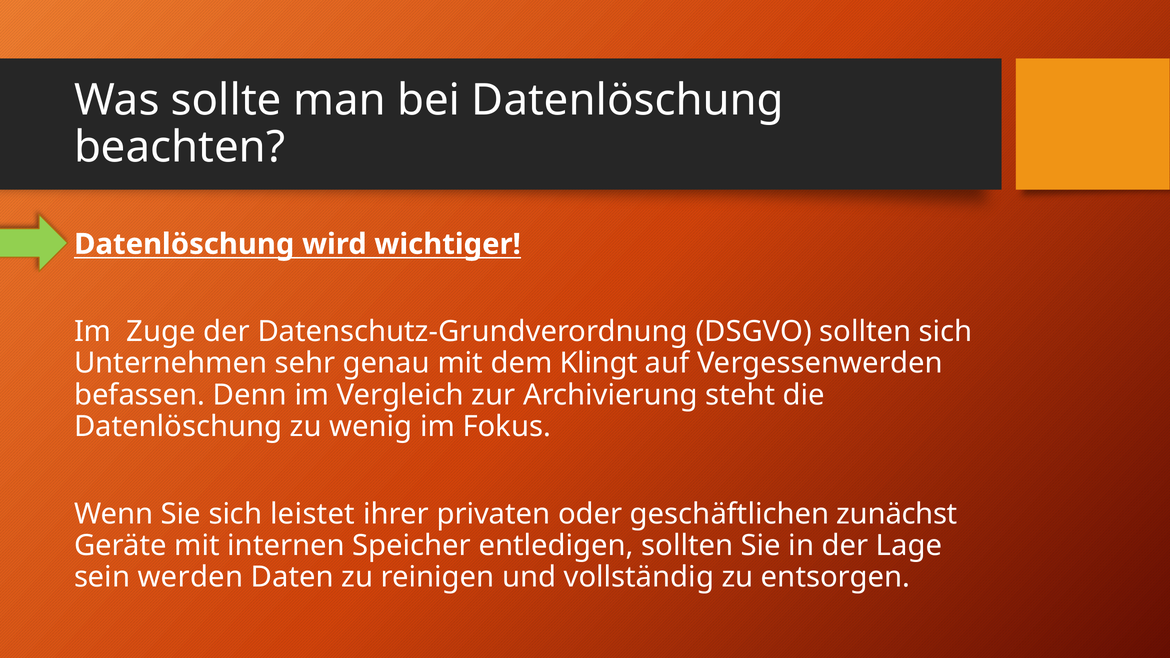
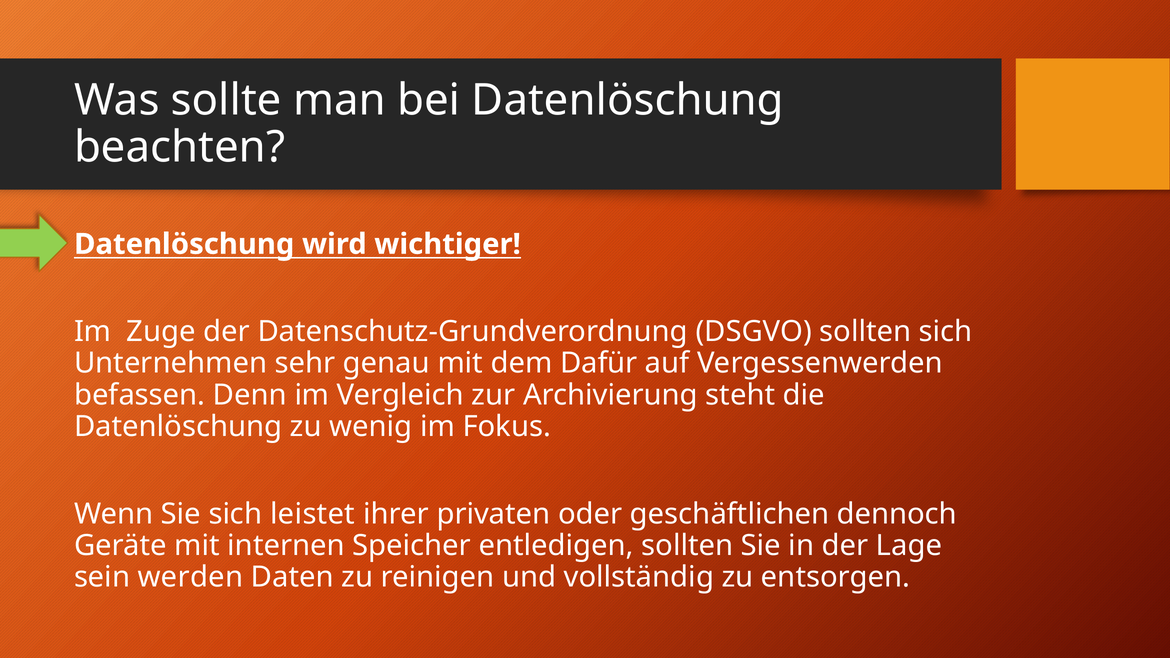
Klingt: Klingt -> Dafür (599, 363)
zunächst: zunächst -> dennoch (897, 514)
